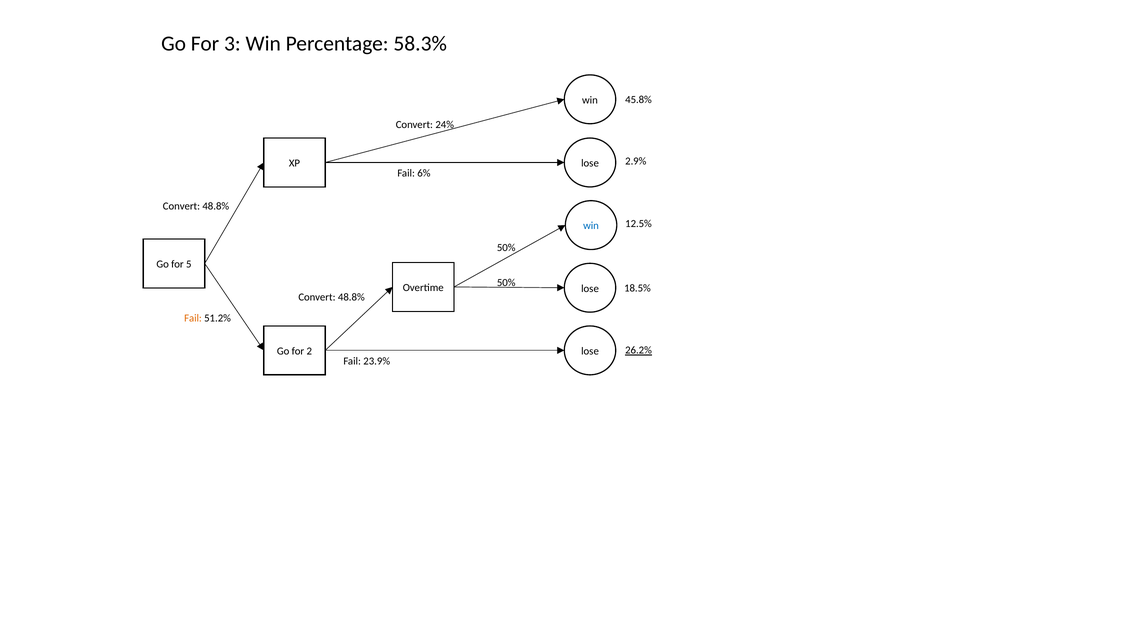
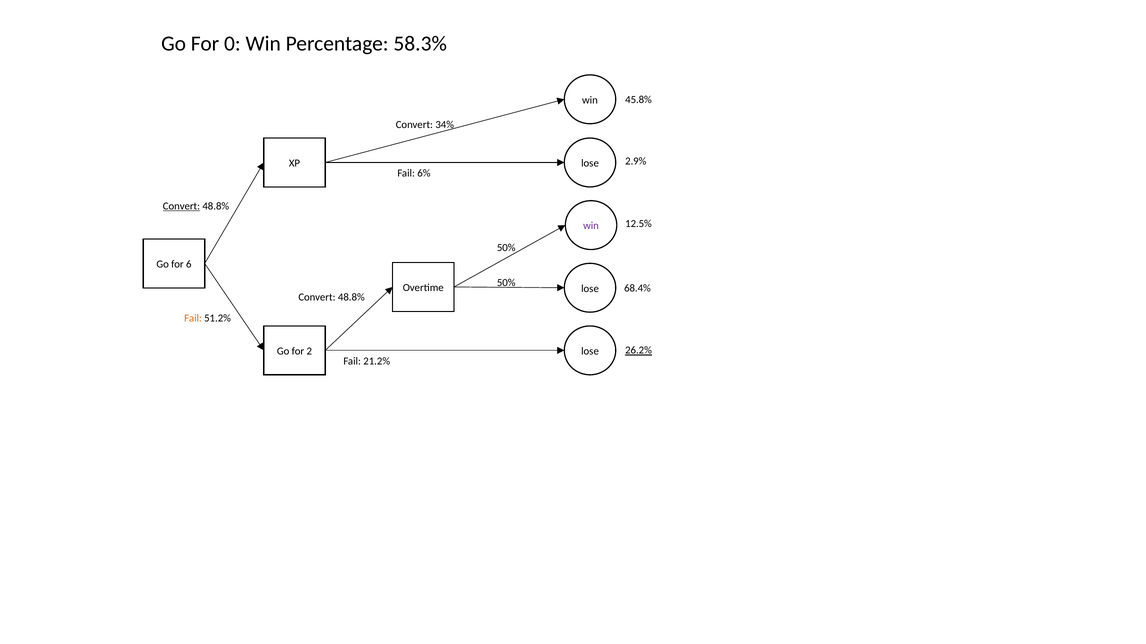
3: 3 -> 0 (232, 44)
24%: 24% -> 34% (445, 125)
Convert underline: none -> present (181, 206)
win colour: blue -> purple (591, 226)
5: 5 -> 6 (189, 264)
18.5%: 18.5% -> 68.4% (637, 289)
23.9%: 23.9% -> 21.2% (377, 362)
